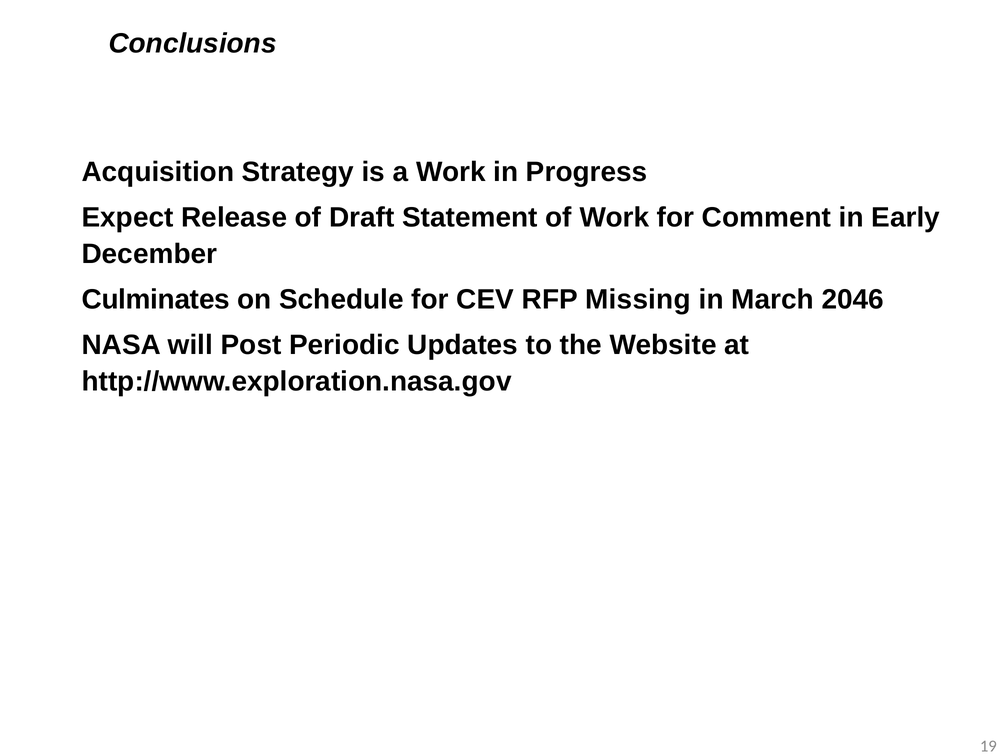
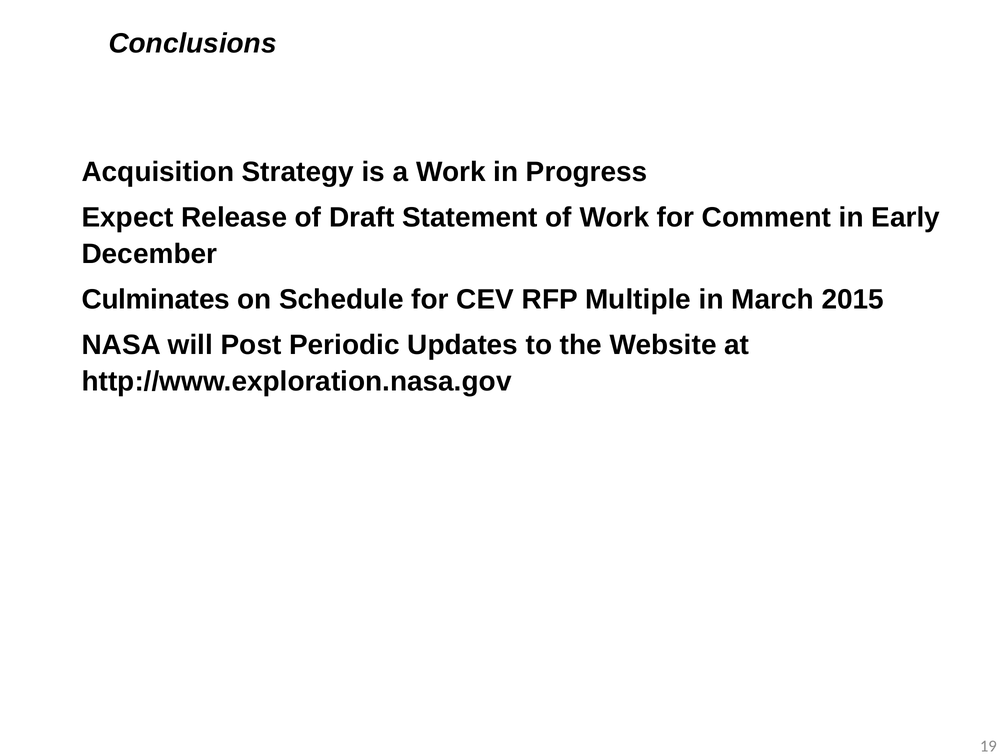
Missing: Missing -> Multiple (638, 300)
2046: 2046 -> 2015 (853, 300)
